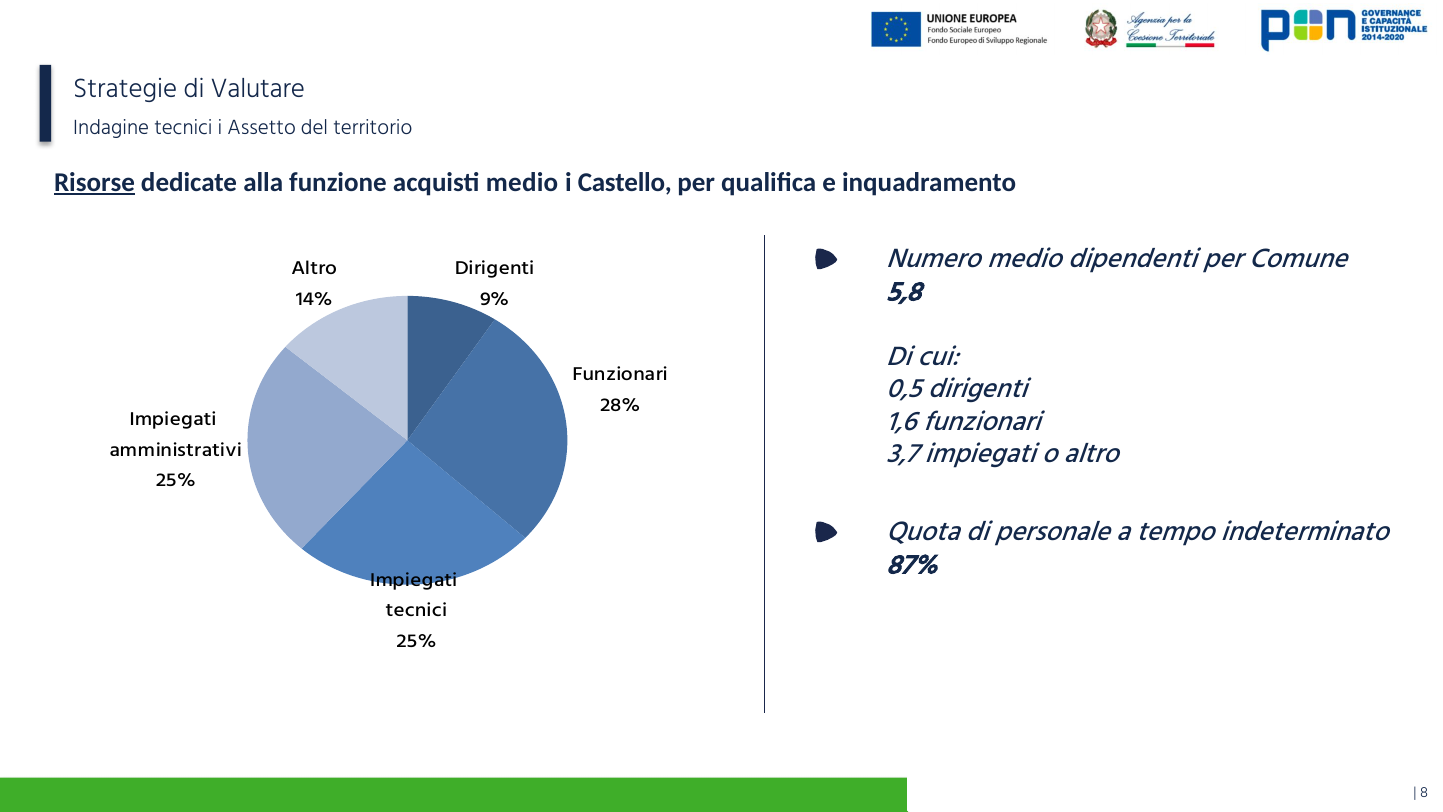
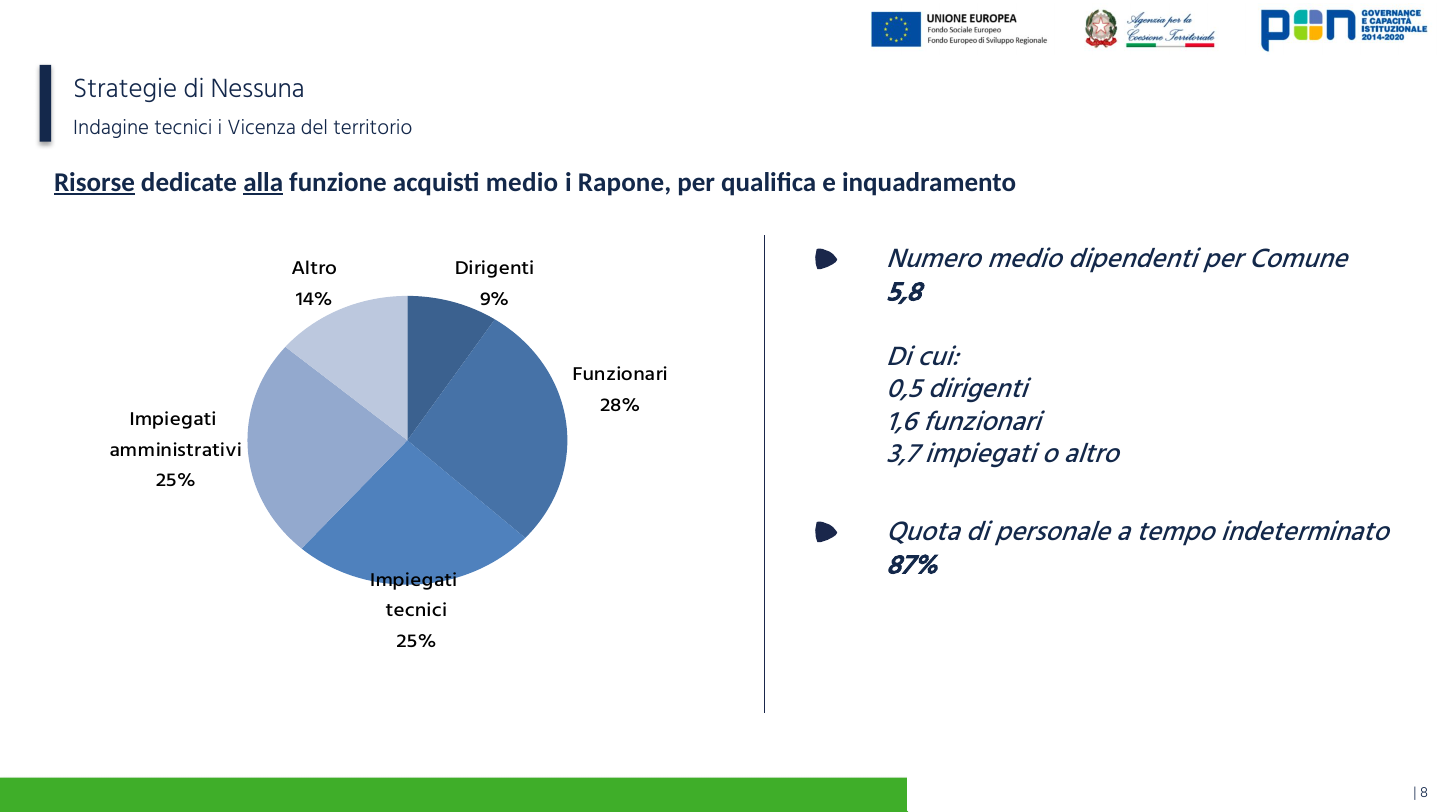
Valutare: Valutare -> Nessuna (258, 88)
Assetto: Assetto -> Vicenza (262, 127)
alla underline: none -> present (263, 182)
Castello: Castello -> Rapone (625, 182)
